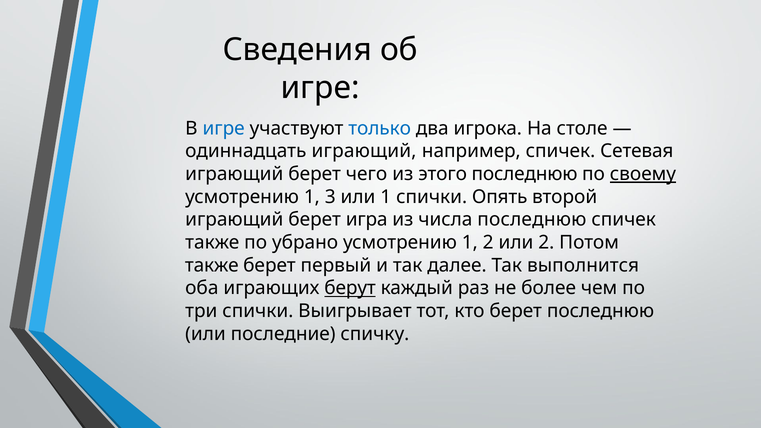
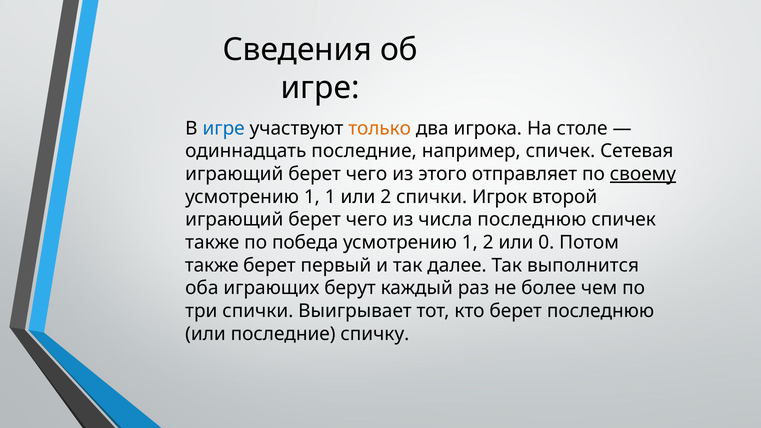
только colour: blue -> orange (380, 128)
одиннадцать играющий: играющий -> последние (364, 151)
этого последнюю: последнюю -> отправляет (525, 174)
1 3: 3 -> 1 (330, 197)
или 1: 1 -> 2 (386, 197)
Опять: Опять -> Игрок (500, 197)
игра: игра -> чего (367, 220)
убрано: убрано -> победа (305, 243)
или 2: 2 -> 0 (546, 243)
берут underline: present -> none (350, 288)
